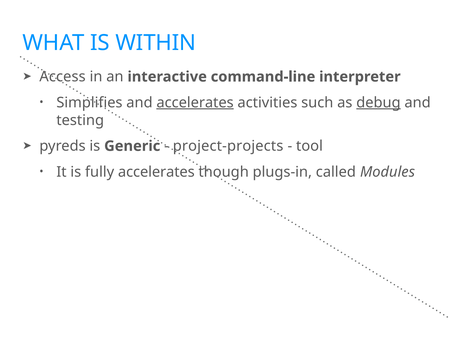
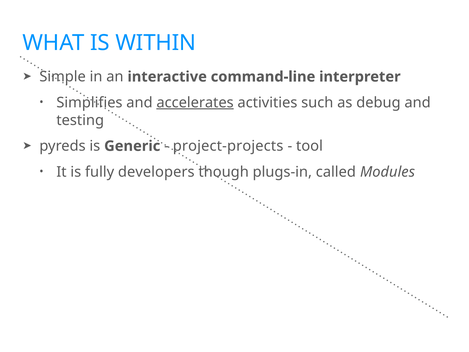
Access: Access -> Simple (63, 77)
debug underline: present -> none (378, 103)
fully accelerates: accelerates -> developers (156, 172)
